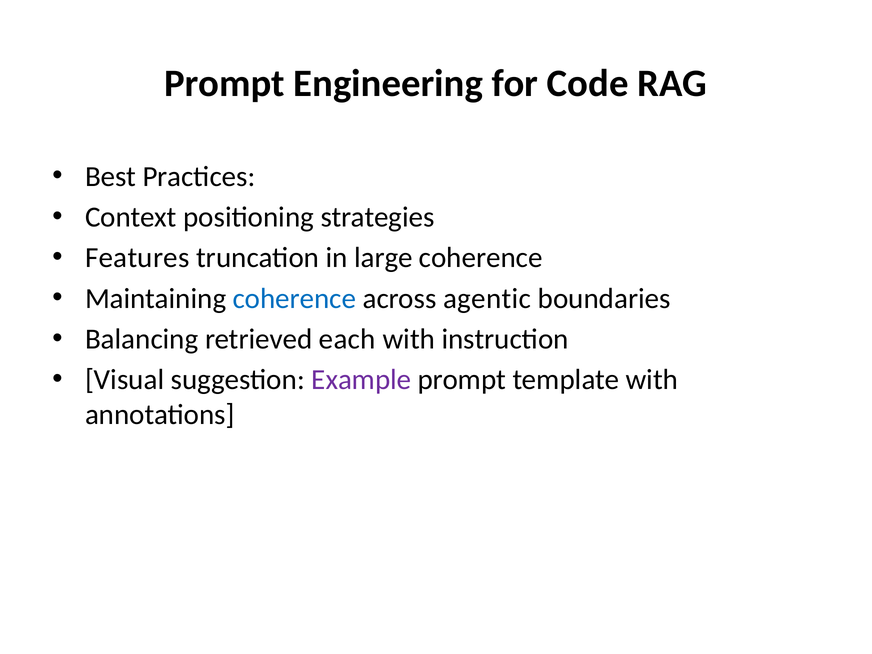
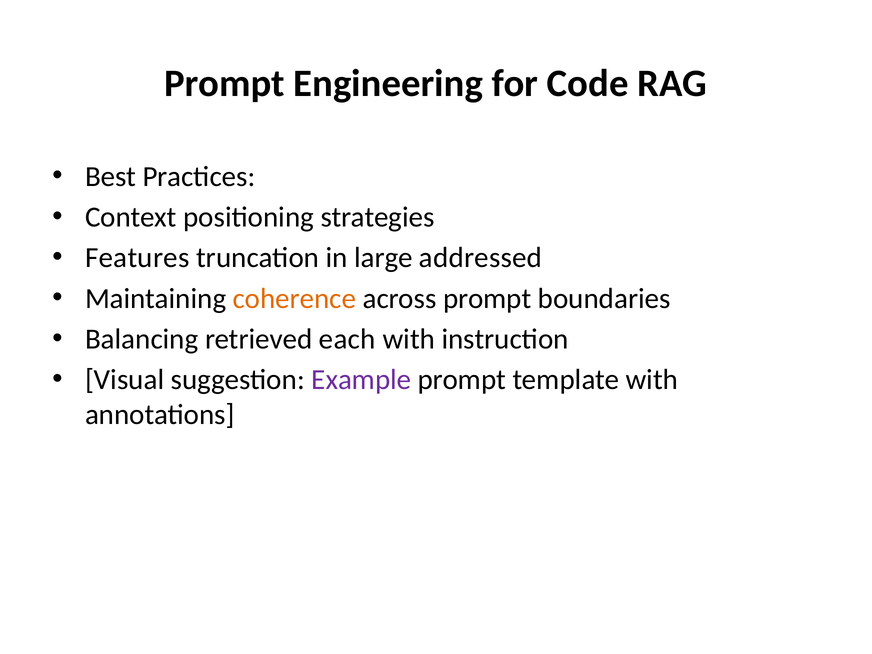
large coherence: coherence -> addressed (481, 258)
coherence colour: blue -> orange (294, 298)
across agentic: agentic -> prompt (487, 298)
